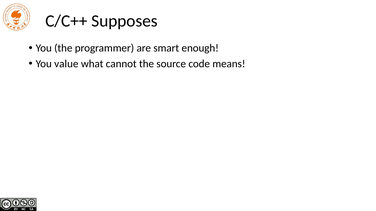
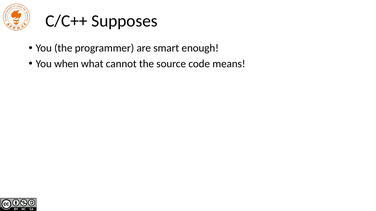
value: value -> when (66, 64)
